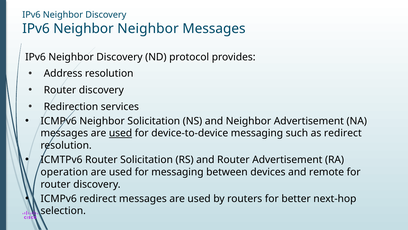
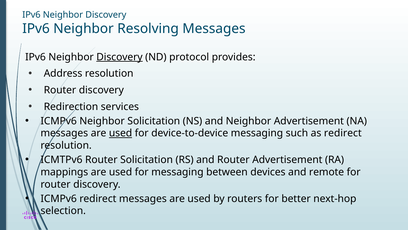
Neighbor Neighbor: Neighbor -> Resolving (148, 29)
Discovery underline: none -> present (120, 57)
operation: operation -> mappings (64, 172)
